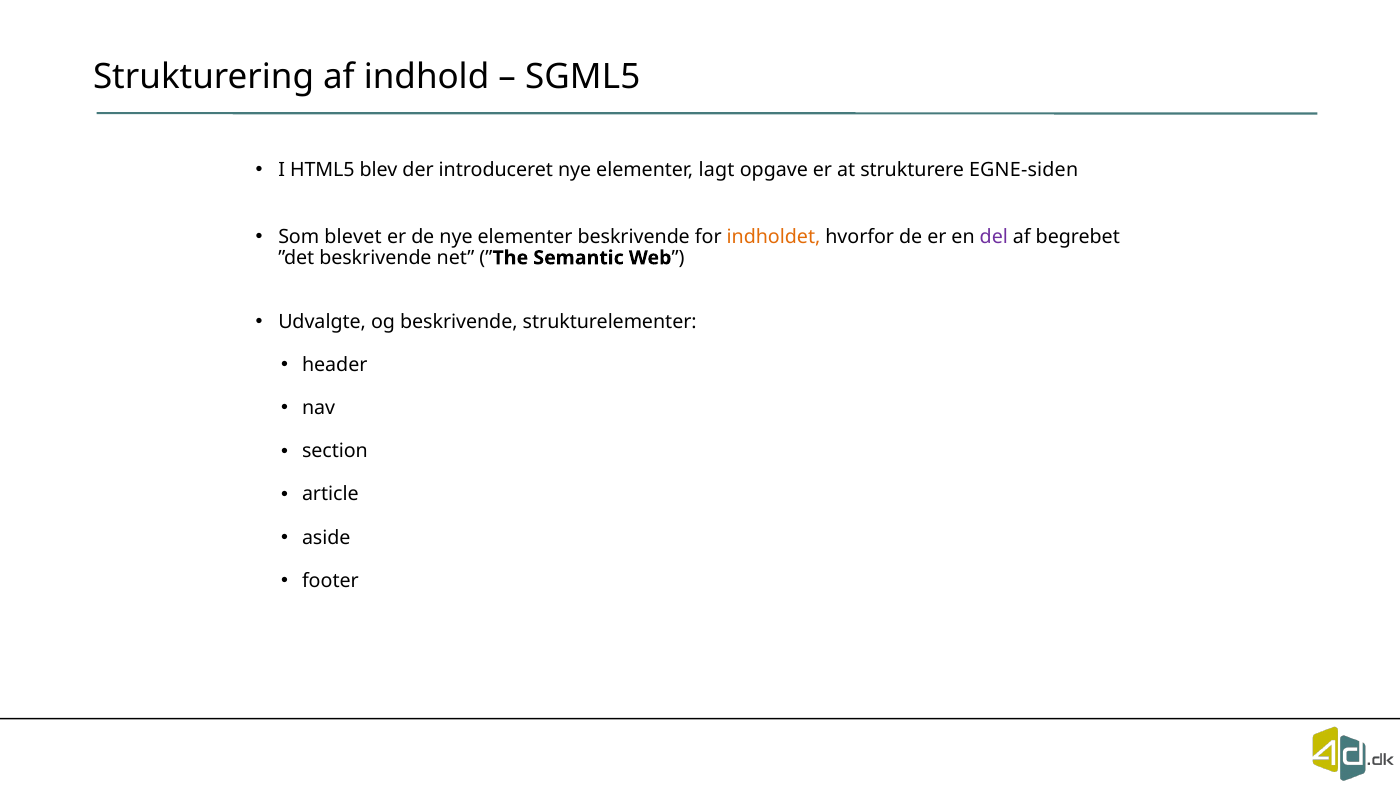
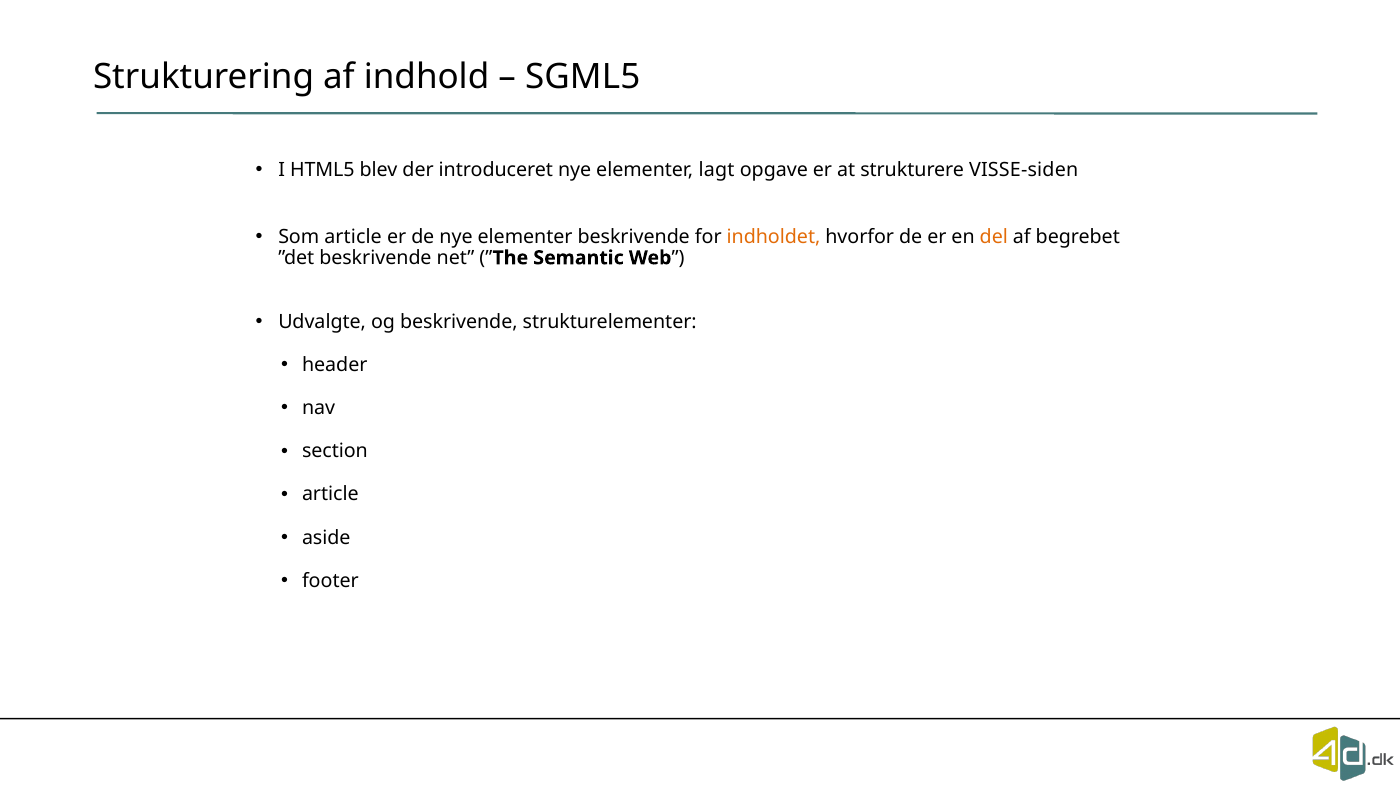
EGNE-siden: EGNE-siden -> VISSE-siden (1024, 170)
Som blevet: blevet -> article (353, 237)
del colour: purple -> orange (994, 237)
